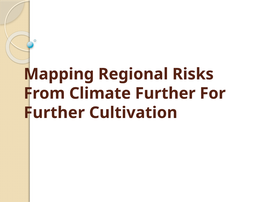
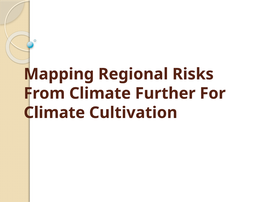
Further: Further -> Climate (54, 113)
